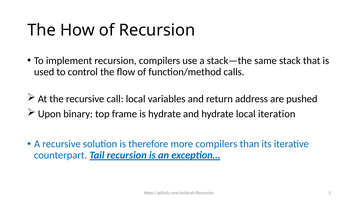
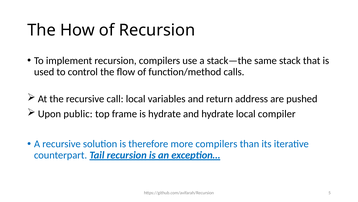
binary: binary -> public (78, 114)
iteration: iteration -> compiler (277, 114)
